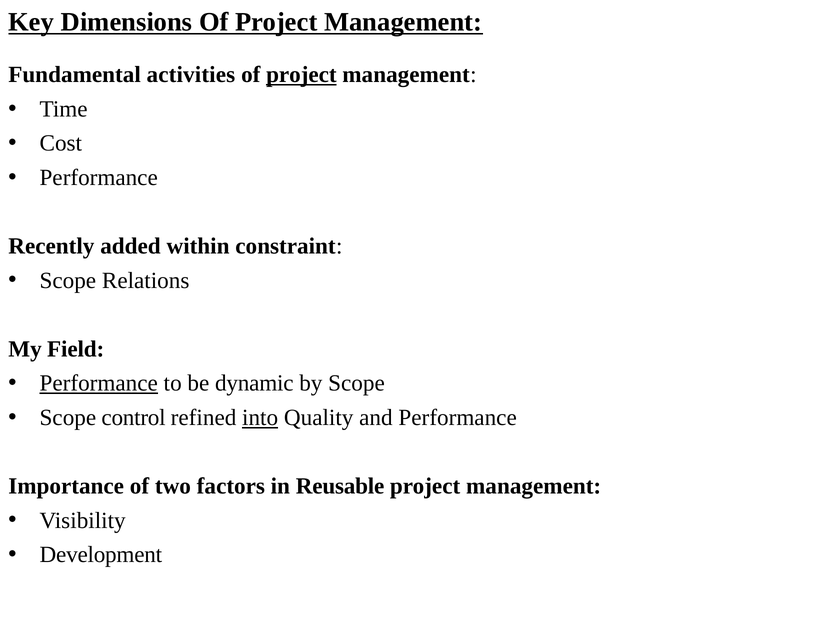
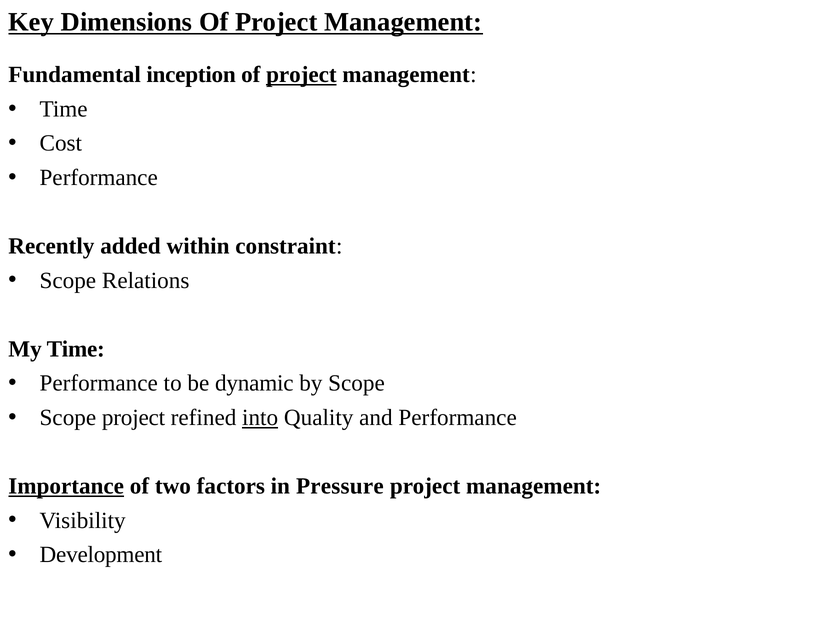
activities: activities -> inception (191, 75)
My Field: Field -> Time (76, 349)
Performance underline: present -> none (99, 383)
Scope control: control -> project (134, 417)
Importance underline: none -> present (66, 486)
Reusable: Reusable -> Pressure (340, 486)
